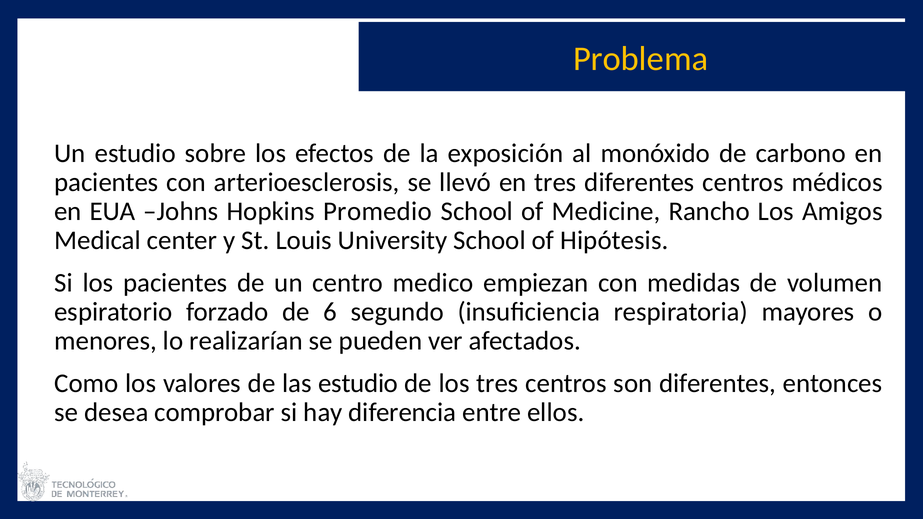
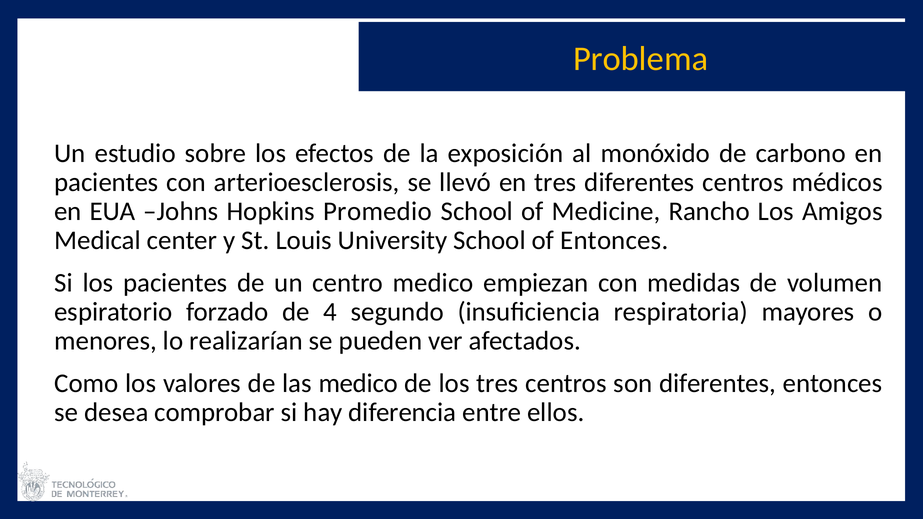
of Hipótesis: Hipótesis -> Entonces (614, 241)
6: 6 -> 4 (330, 312)
las estudio: estudio -> medico (358, 384)
